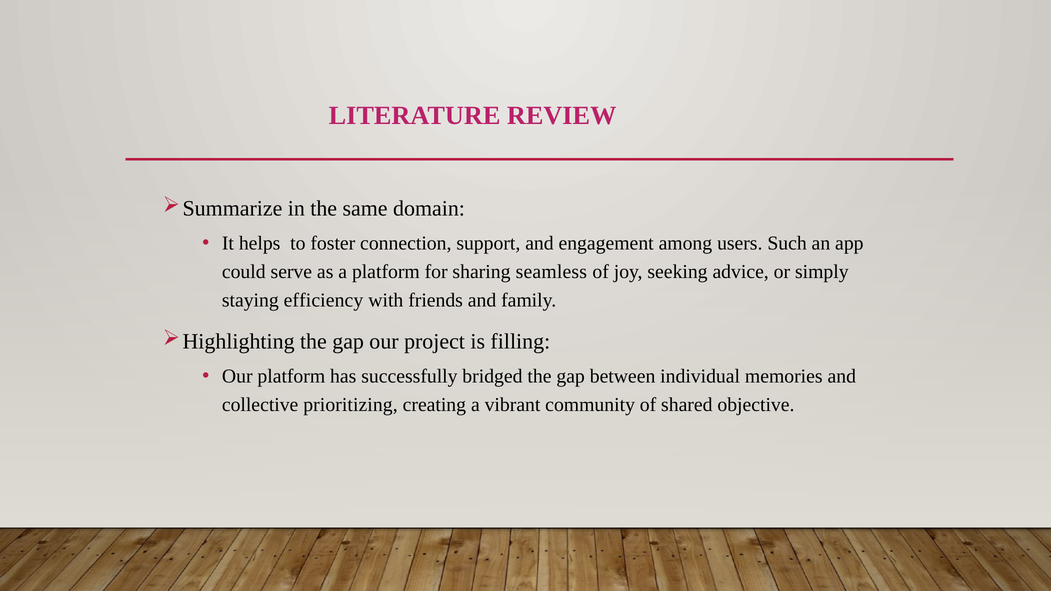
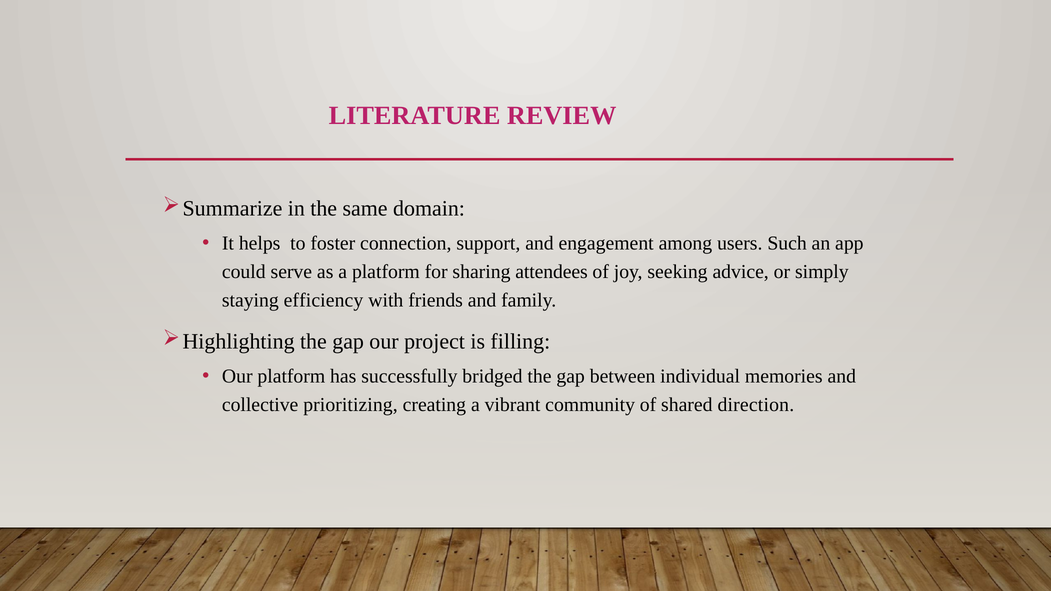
seamless: seamless -> attendees (552, 272)
objective: objective -> direction (756, 405)
